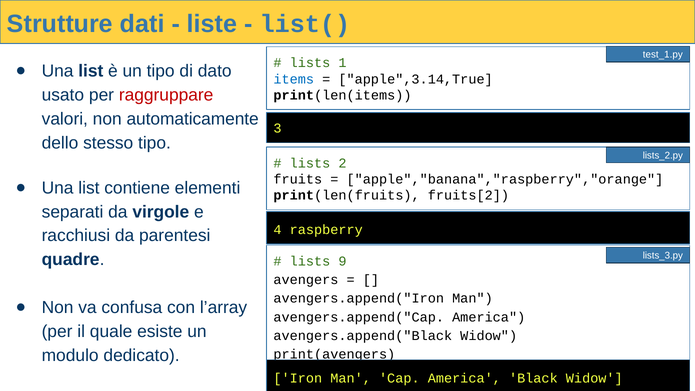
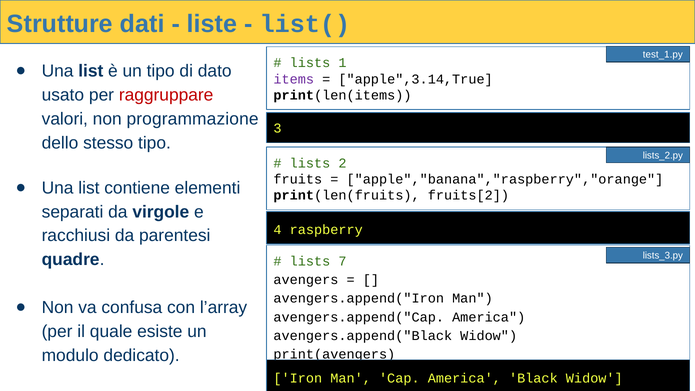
items colour: blue -> purple (294, 79)
automaticamente: automaticamente -> programmazione (193, 119)
9: 9 -> 7 (342, 261)
